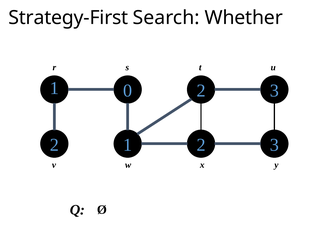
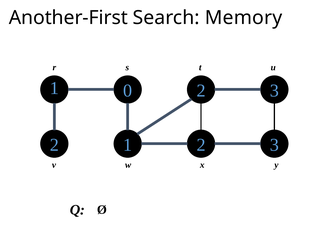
Strategy-First: Strategy-First -> Another-First (68, 18)
Whether: Whether -> Memory (244, 18)
